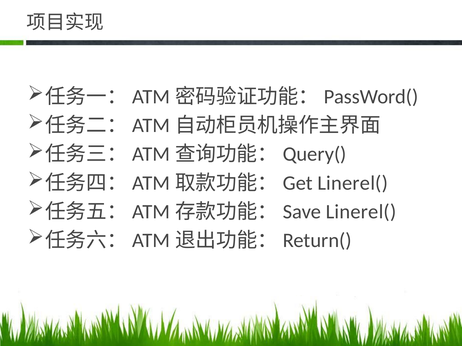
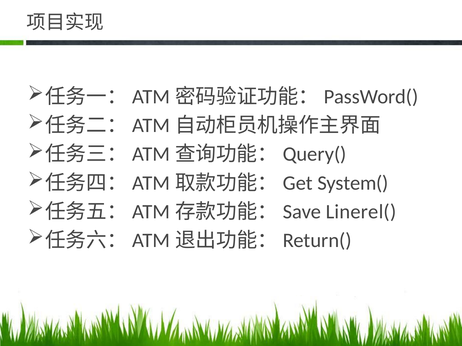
Linerel(: Linerel( -> System( (353, 183)
